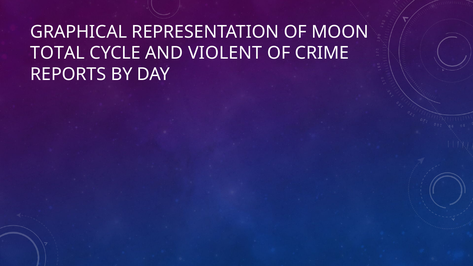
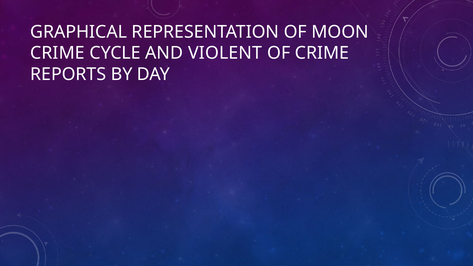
TOTAL: TOTAL -> CRIME (57, 53)
